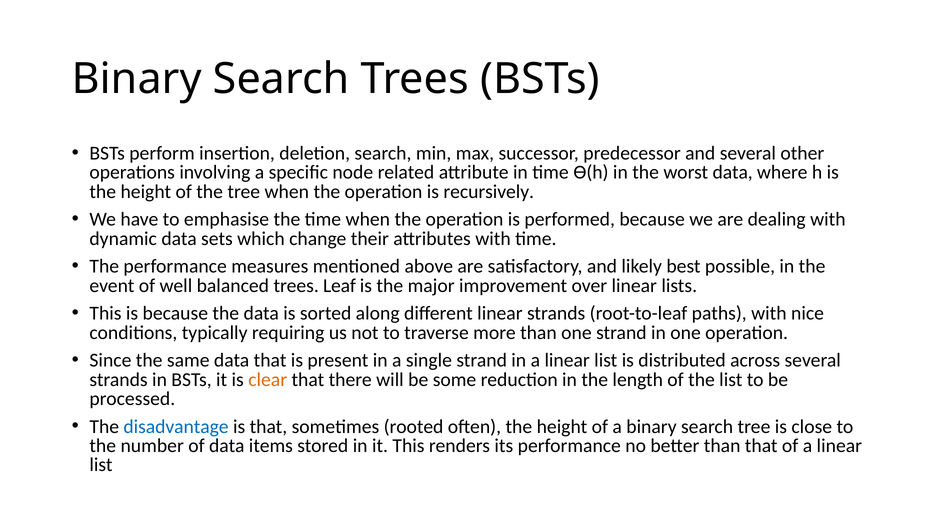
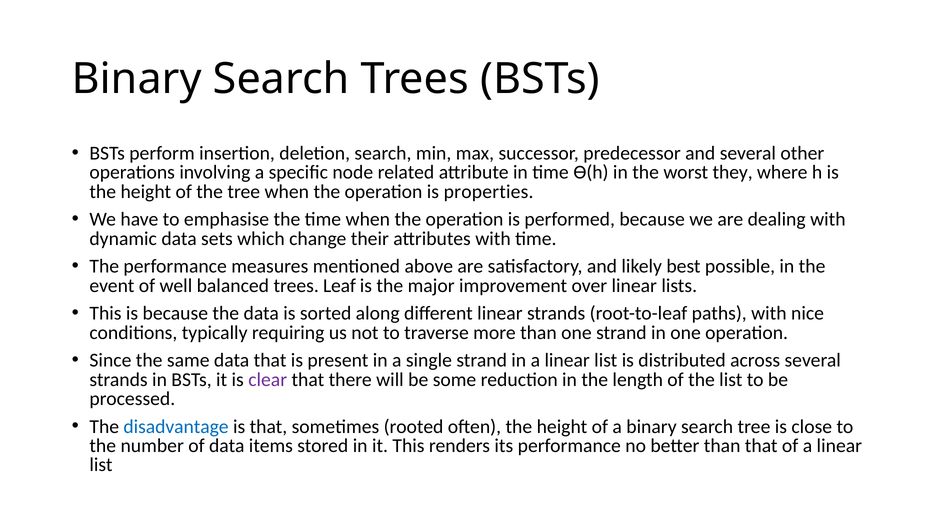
worst data: data -> they (733, 172)
recursively: recursively -> properties (489, 192)
clear colour: orange -> purple (268, 379)
